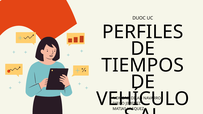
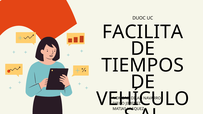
PERFILES: PERFILES -> FACILITA (143, 32)
